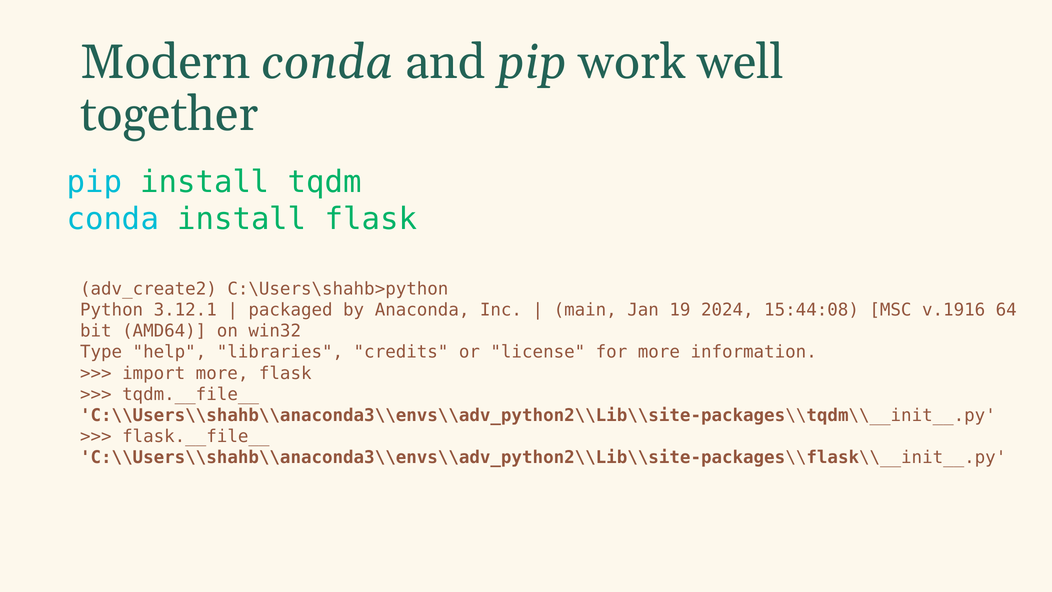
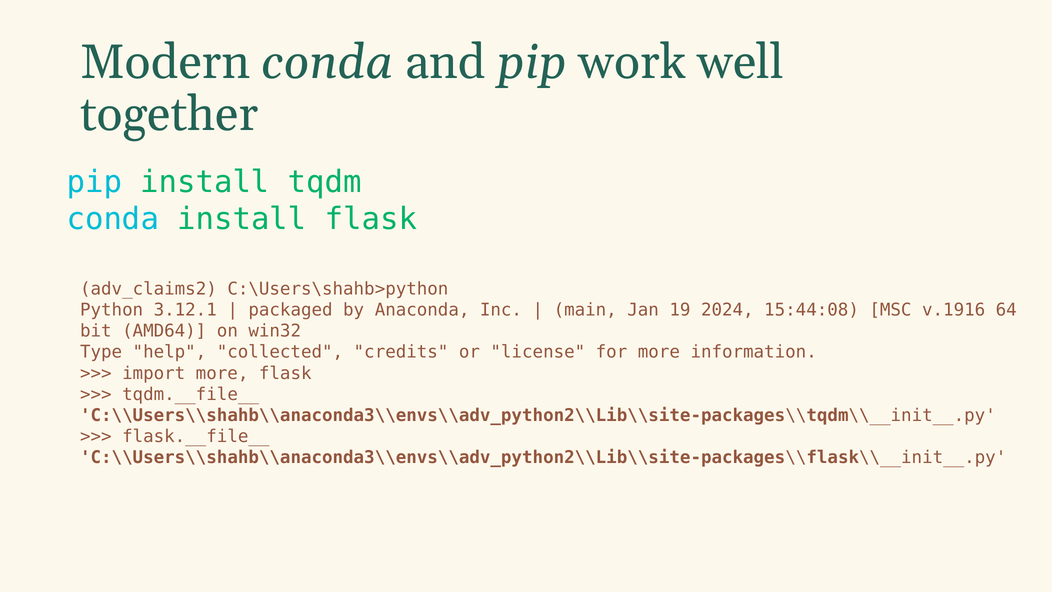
adv_create2: adv_create2 -> adv_claims2 (148, 289)
libraries: libraries -> collected (280, 352)
